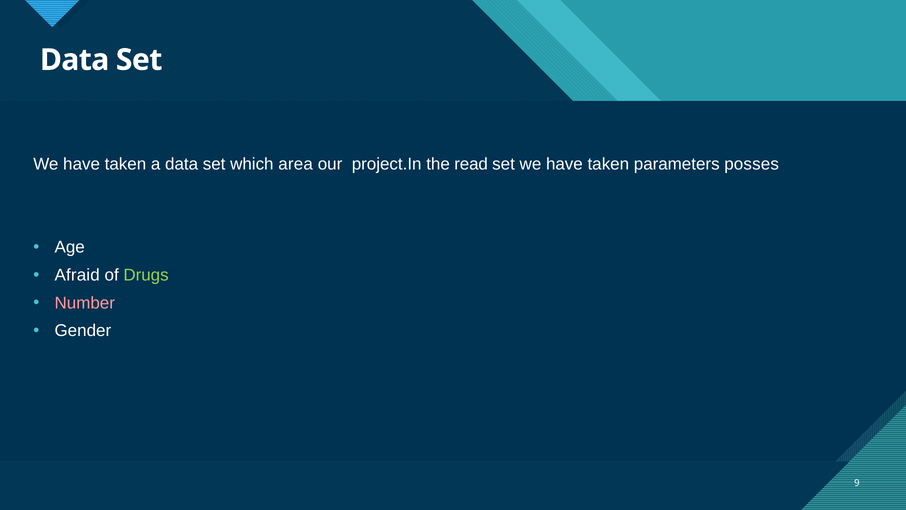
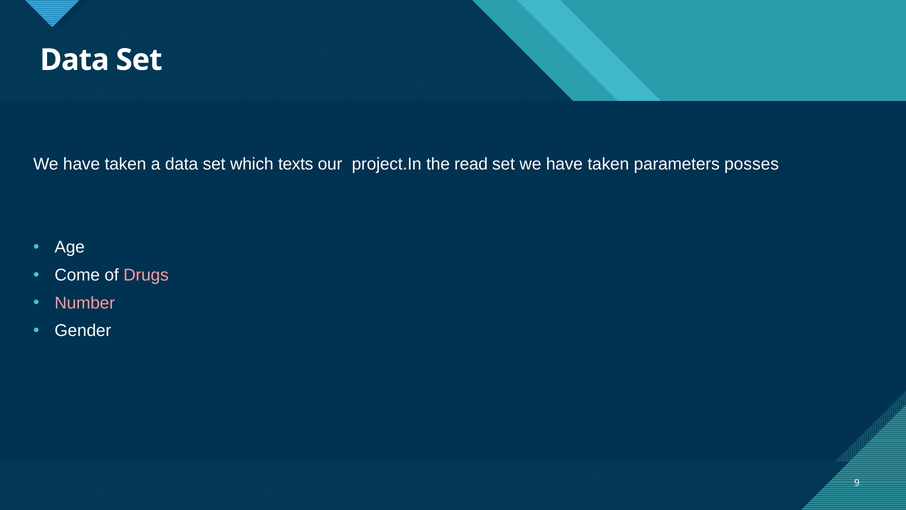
area: area -> texts (296, 164)
Afraid: Afraid -> Come (77, 275)
Drugs colour: light green -> pink (146, 275)
